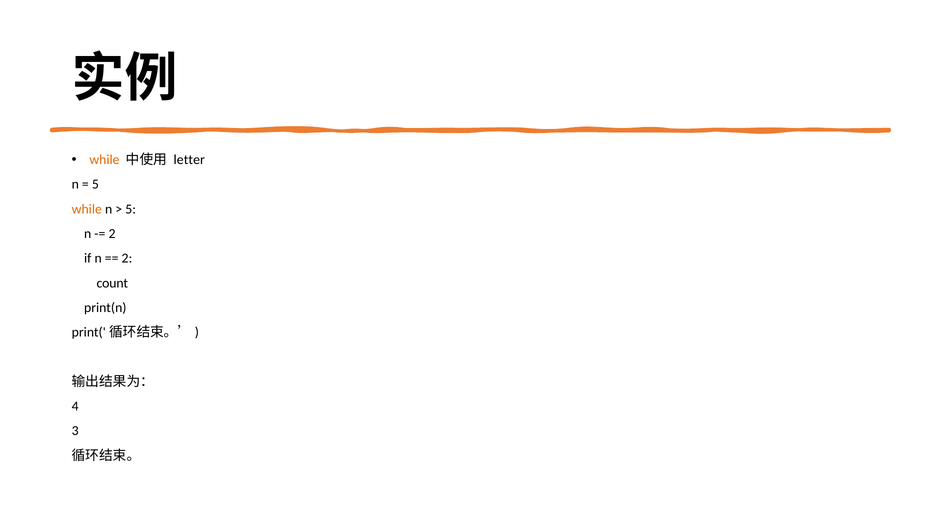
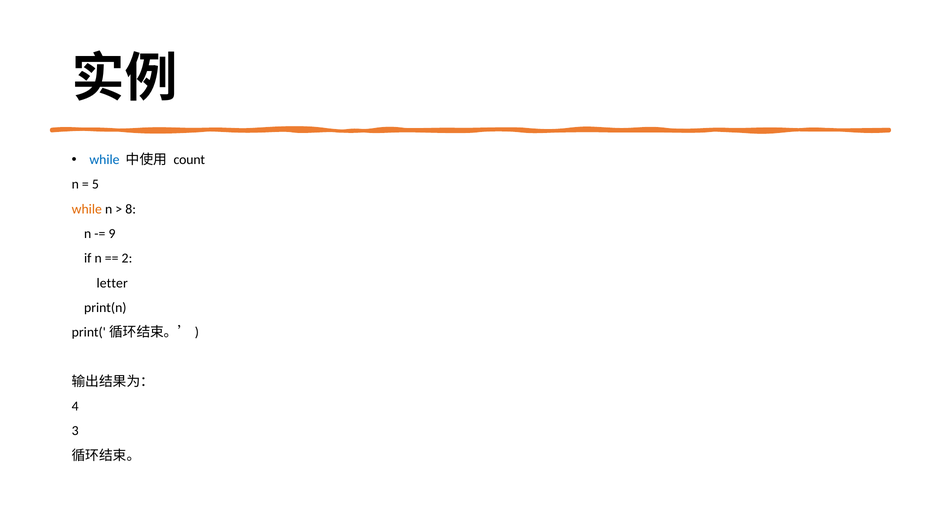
while colour: orange -> blue (104, 160)
letter: letter -> count (189, 160)
5: 5 -> 8 (131, 209)
2: 2 -> 9 (112, 234)
count: count -> letter (112, 283)
